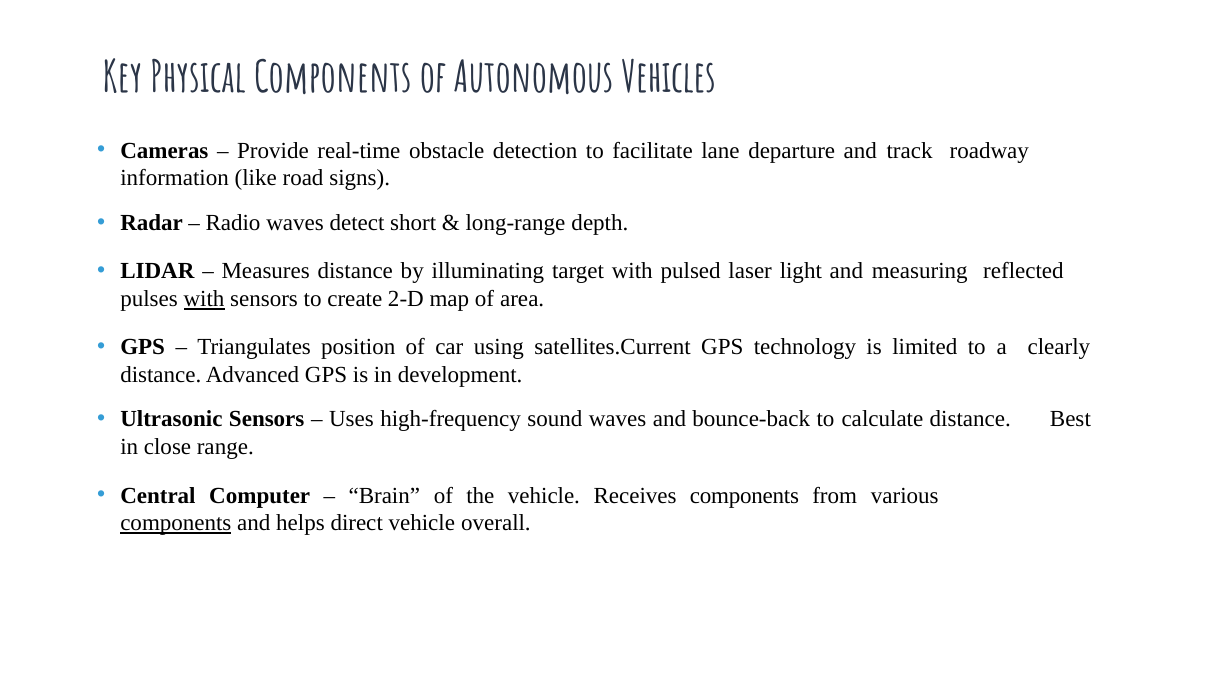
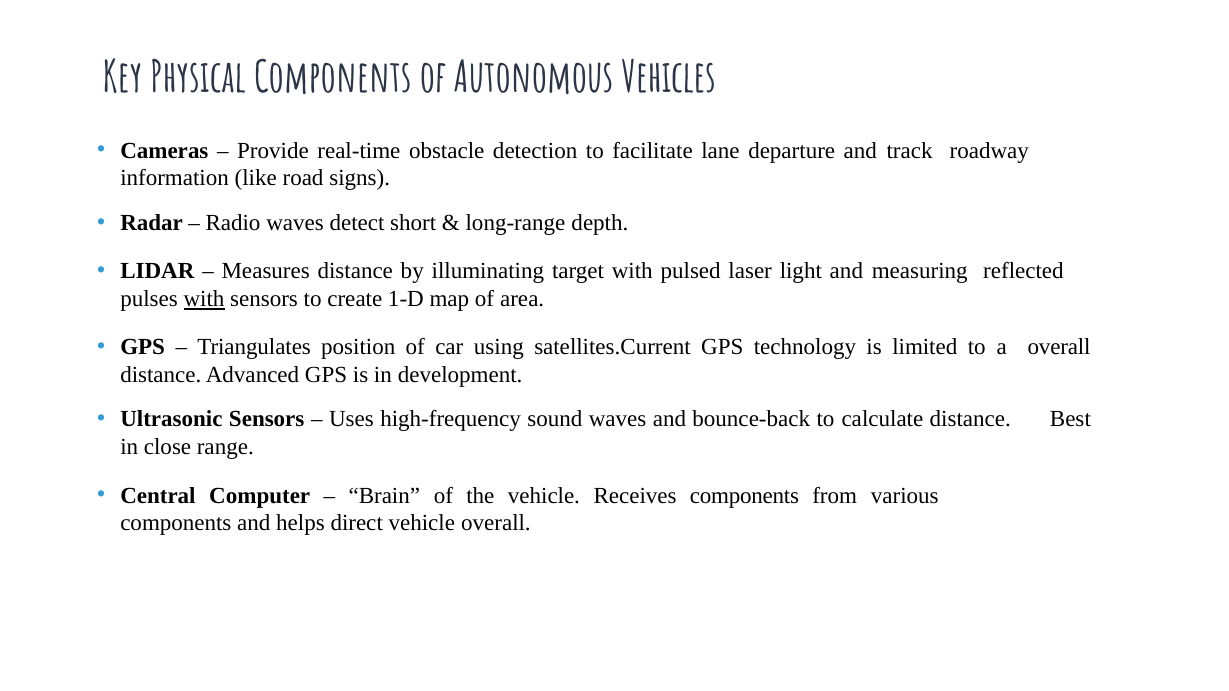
2-D: 2-D -> 1-D (406, 299)
a clearly: clearly -> overall (1059, 347)
components underline: present -> none (176, 523)
